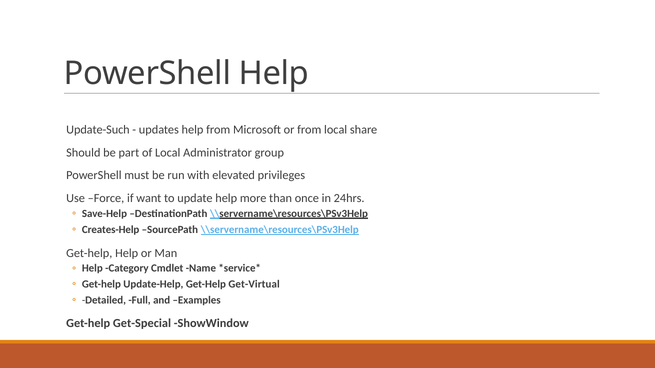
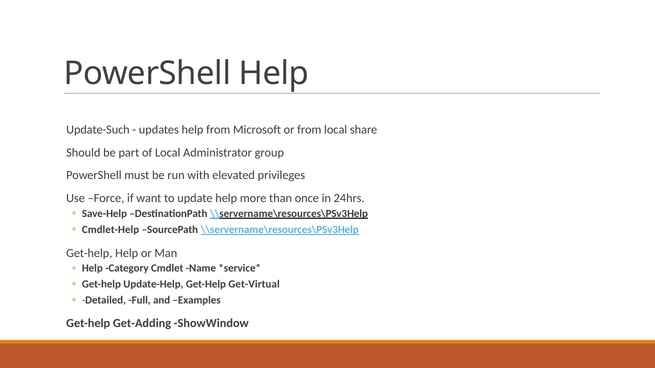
Creates-Help: Creates-Help -> Cmdlet-Help (111, 230)
Get-Special: Get-Special -> Get-Adding (142, 324)
